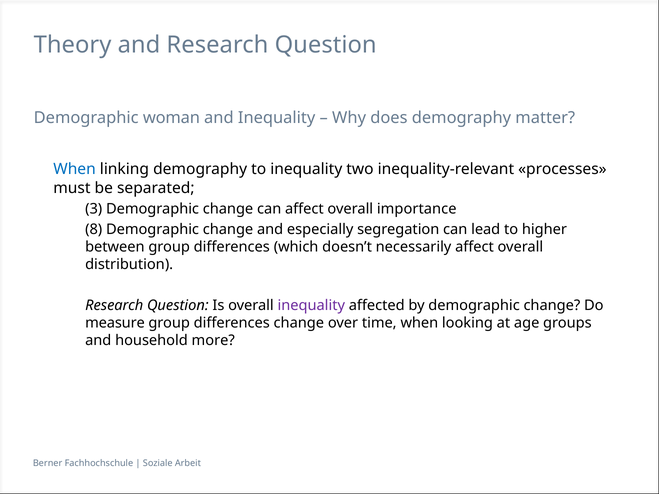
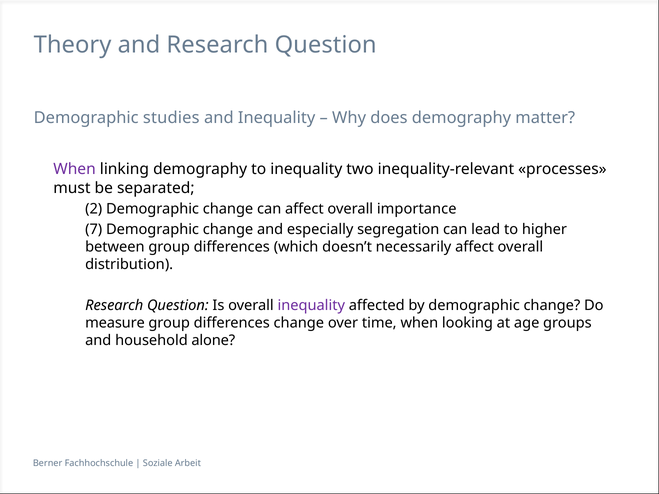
woman: woman -> studies (171, 118)
When colour: blue -> purple (75, 169)
3: 3 -> 2 (94, 209)
8: 8 -> 7 (94, 230)
more: more -> alone (213, 341)
